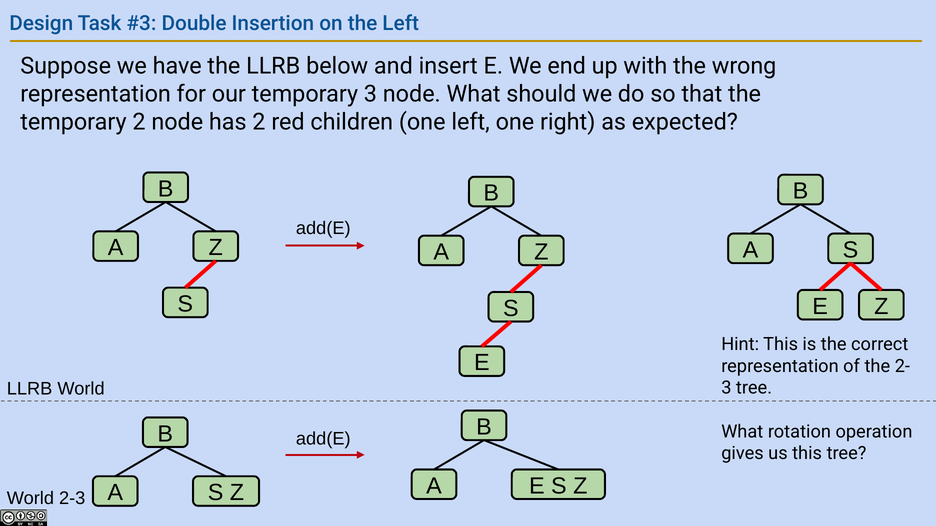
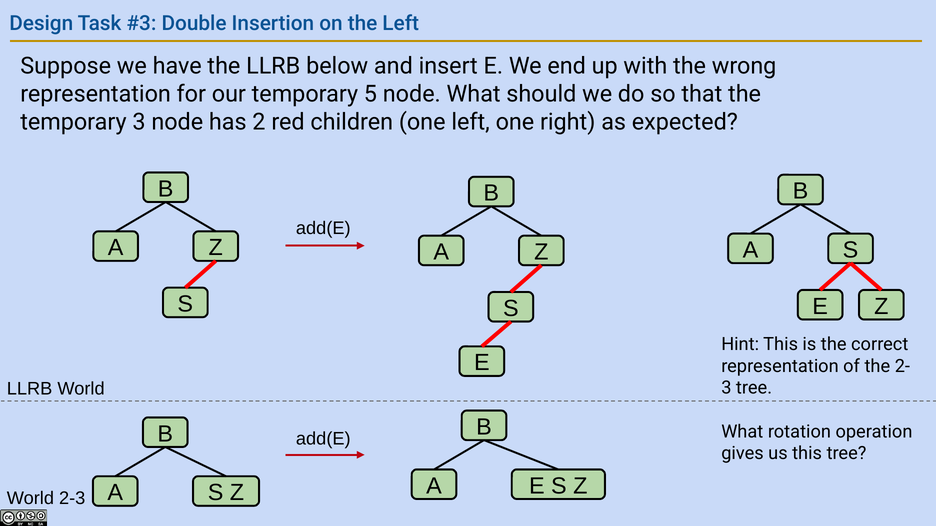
temporary 3: 3 -> 5 (370, 94)
temporary 2: 2 -> 3 (139, 122)
